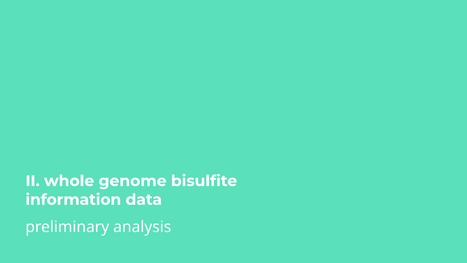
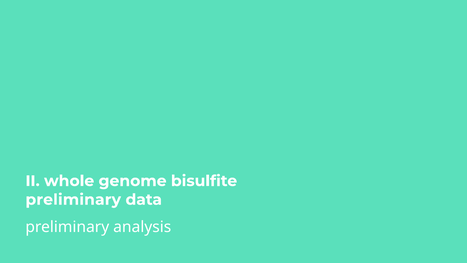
information: information -> preliminary (73, 199)
